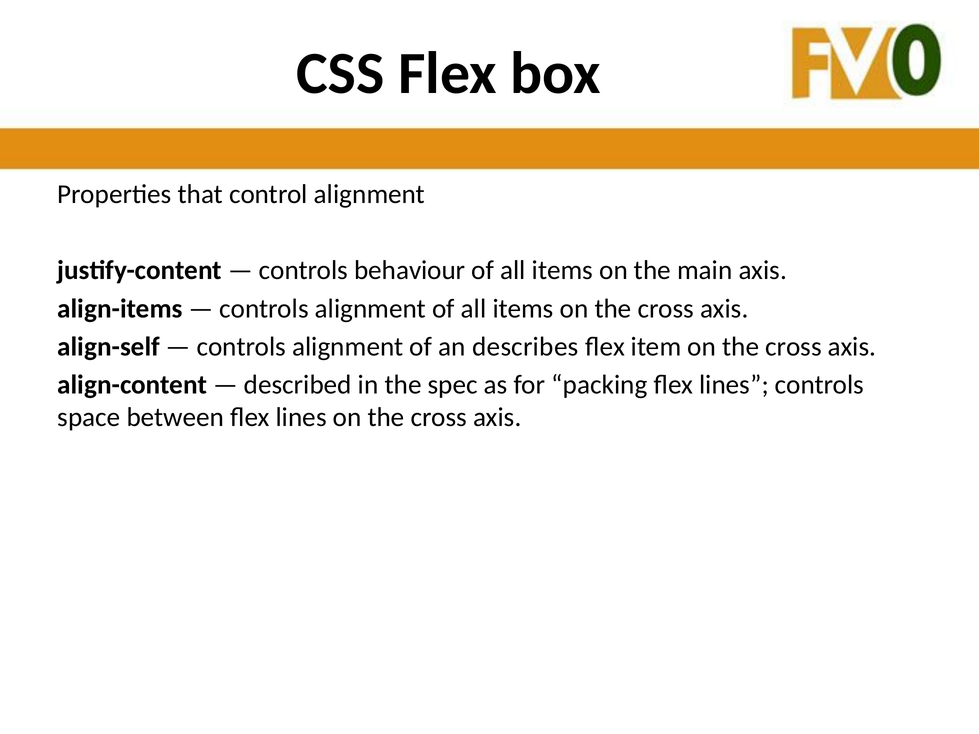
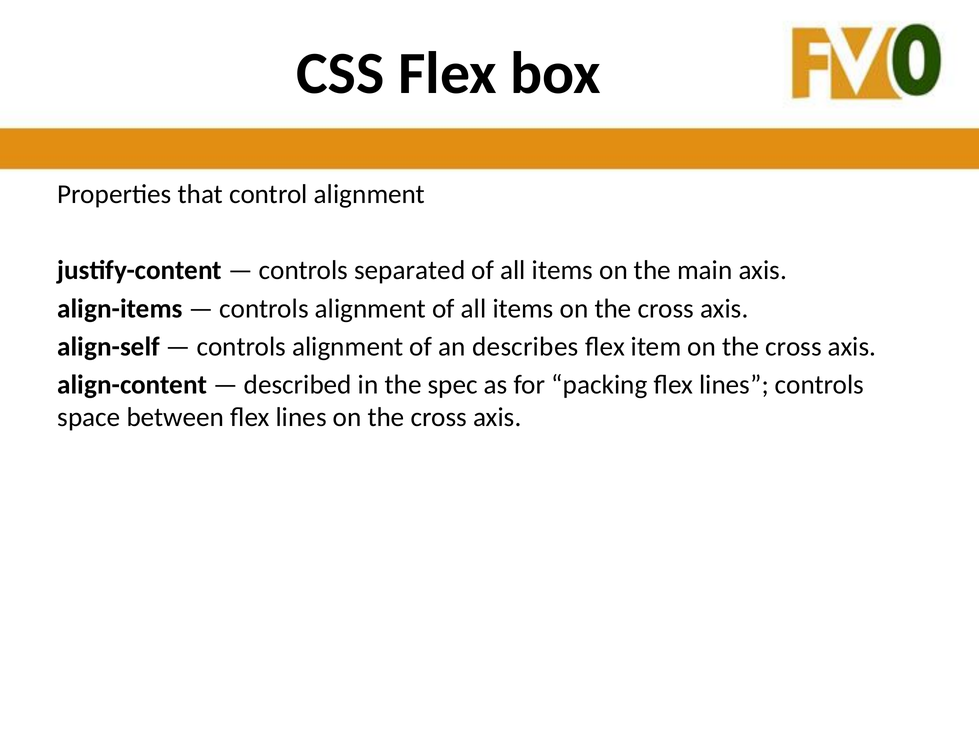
behaviour: behaviour -> separated (410, 271)
